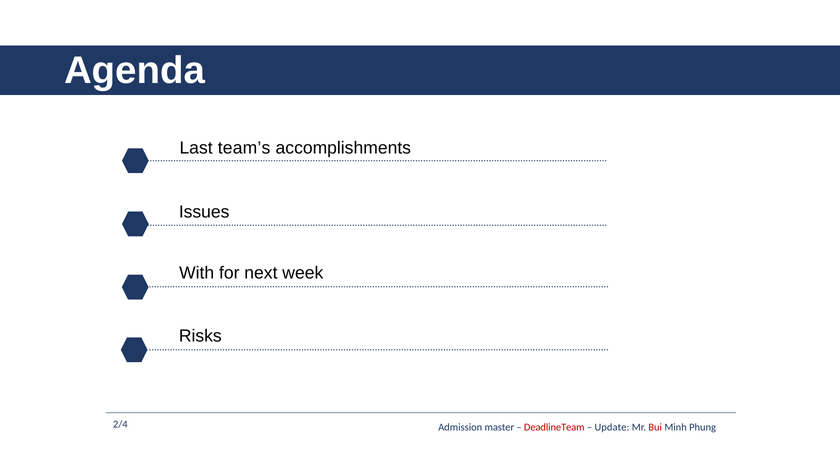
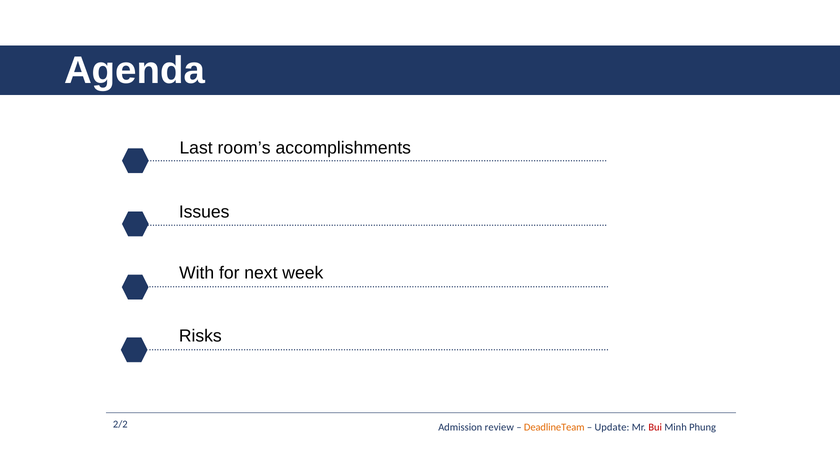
team’s: team’s -> room’s (244, 148)
2/4: 2/4 -> 2/2 (120, 425)
master: master -> review (499, 428)
DeadlineTeam colour: red -> orange (554, 428)
